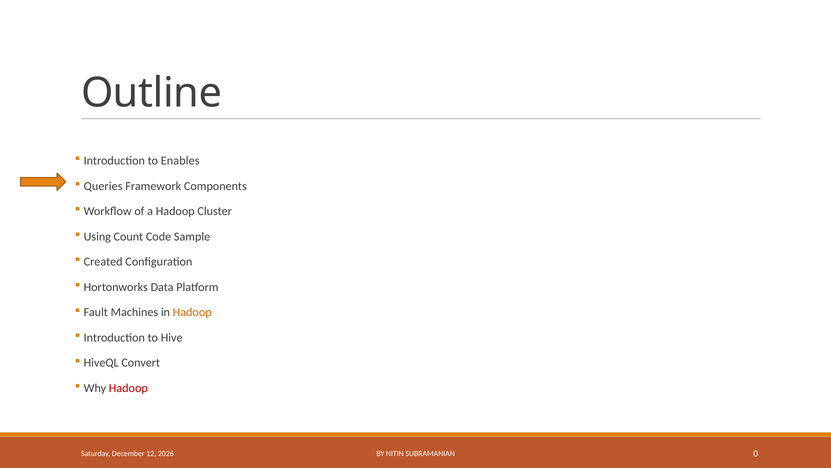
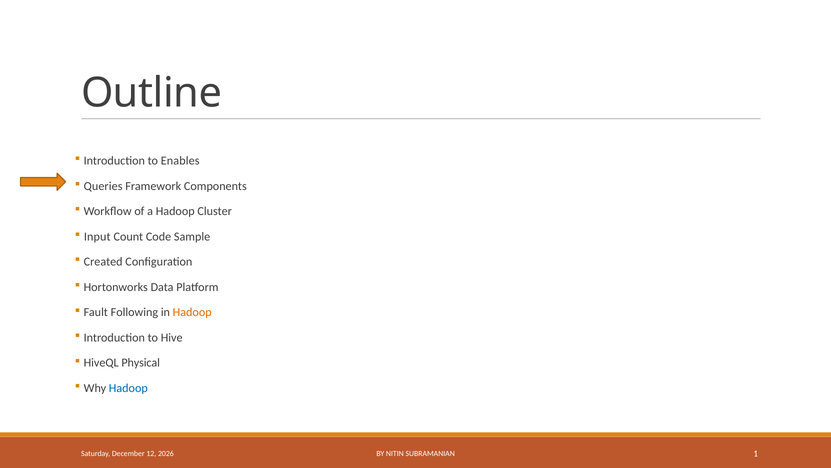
Using: Using -> Input (97, 236)
Machines: Machines -> Following (134, 312)
Convert: Convert -> Physical (141, 362)
Hadoop colour: red -> blue (128, 388)
0: 0 -> 1 (756, 453)
